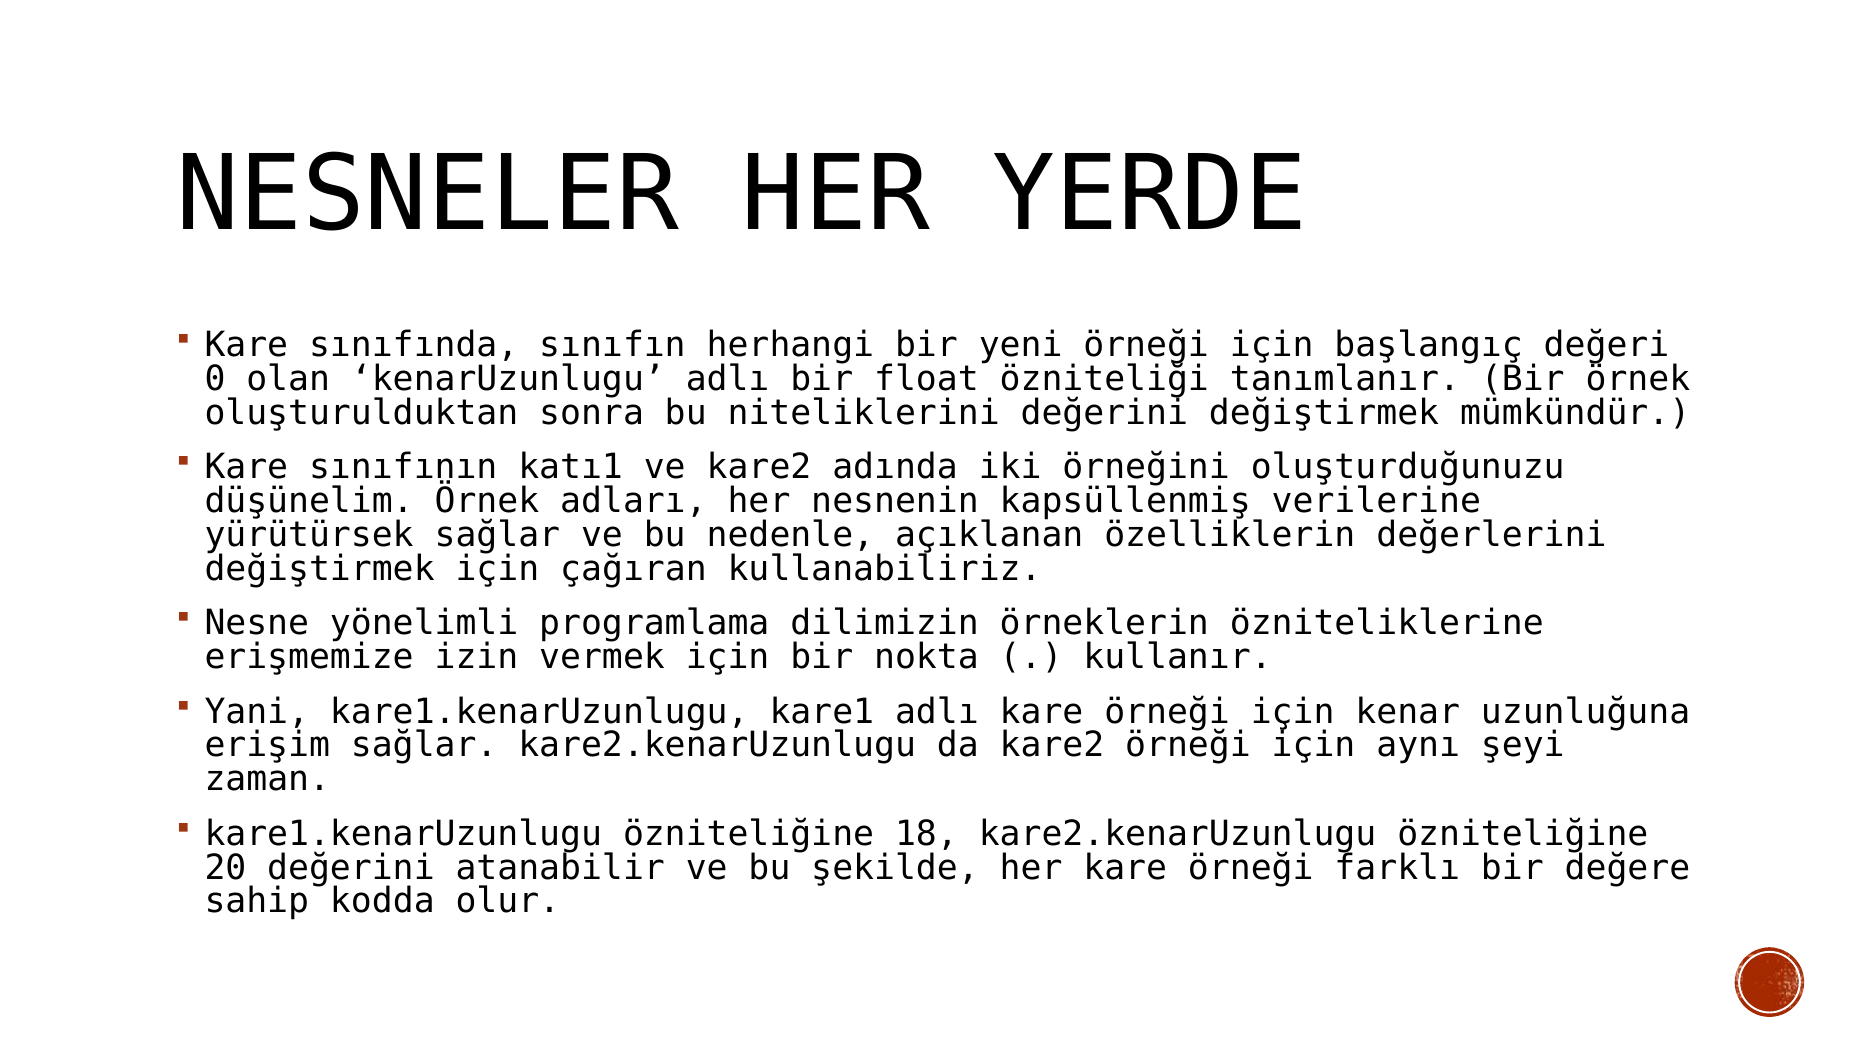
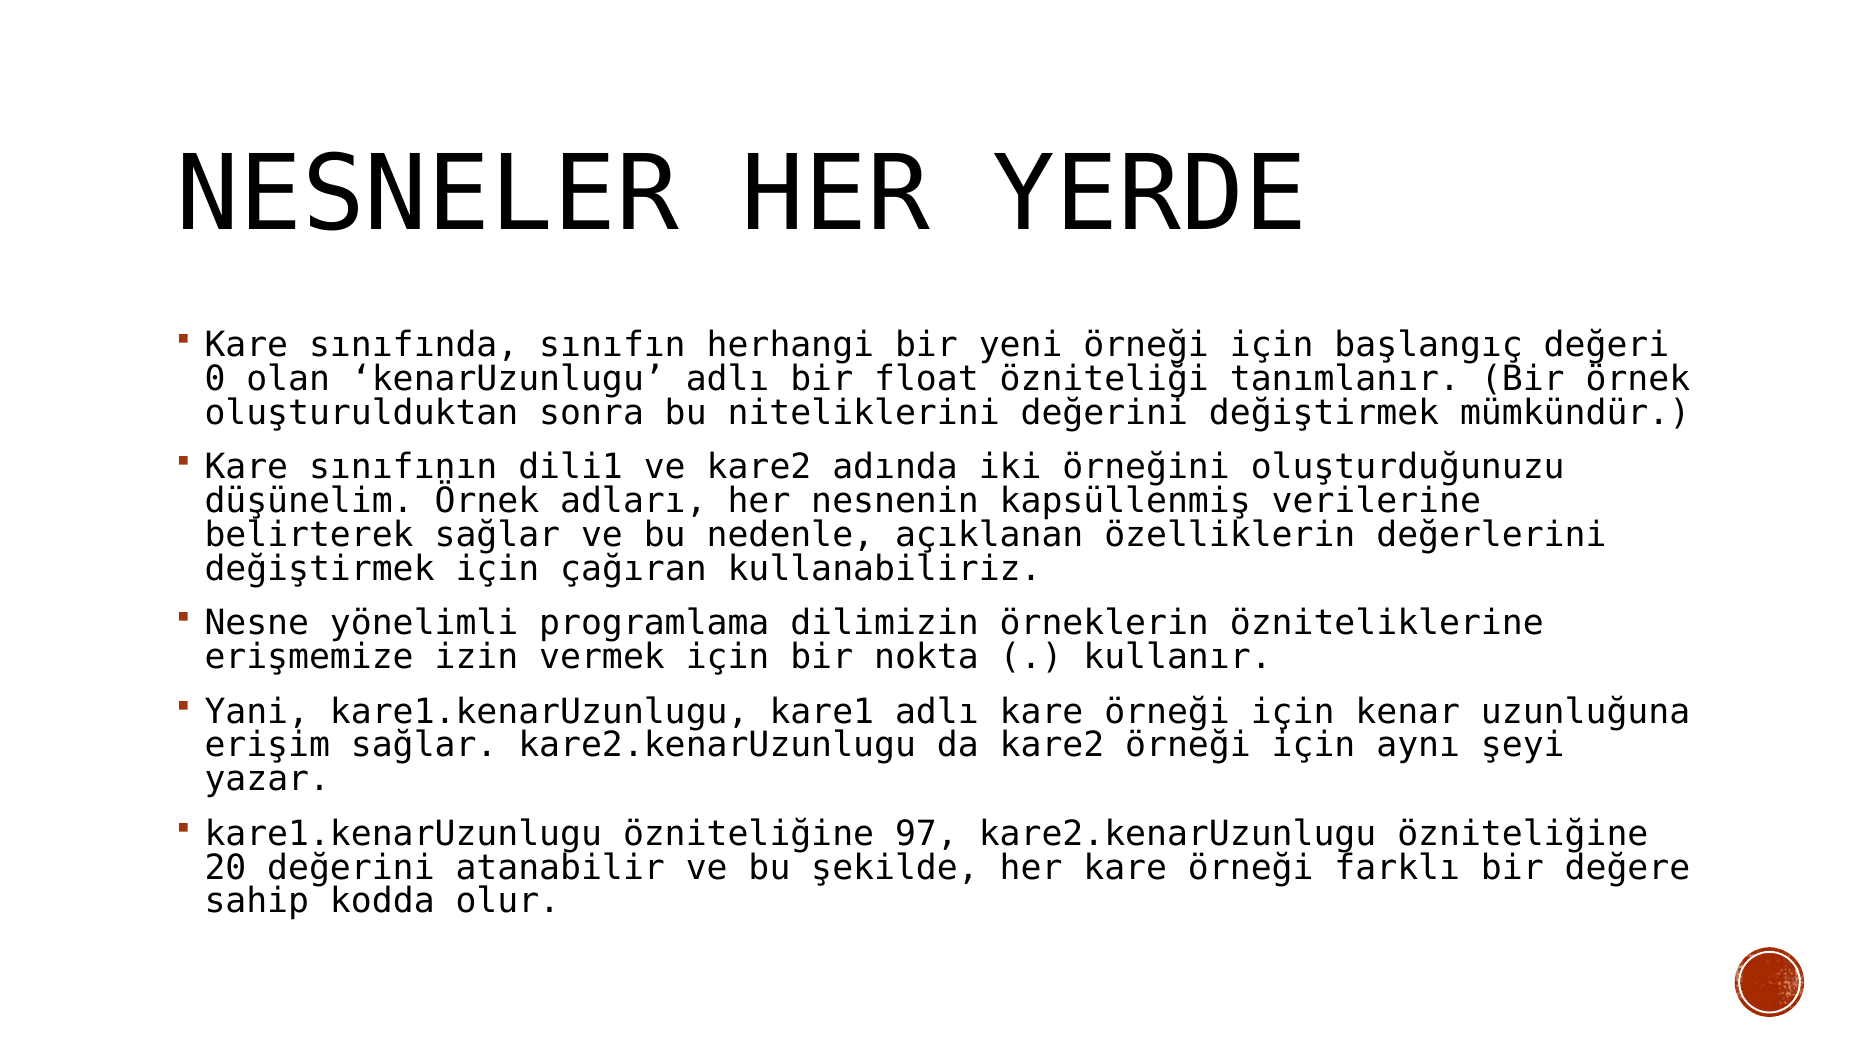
katı1: katı1 -> dili1 (571, 468)
yürütürsek: yürütürsek -> belirterek (309, 535)
zaman: zaman -> yazar (267, 780)
18: 18 -> 97 (926, 834)
